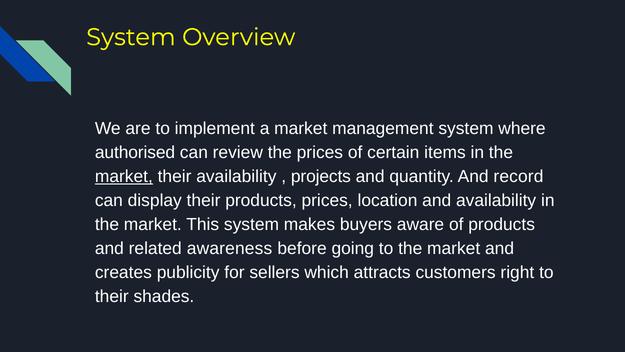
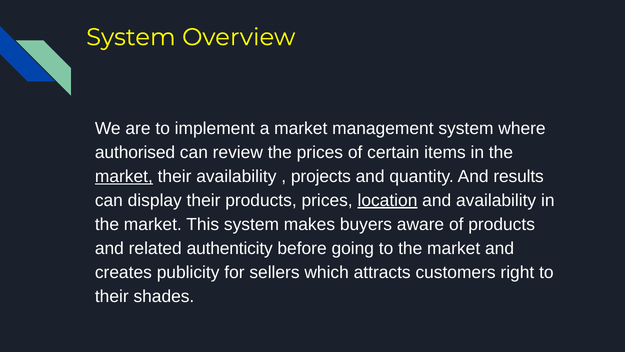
record: record -> results (519, 176)
location underline: none -> present (387, 200)
awareness: awareness -> authenticity (230, 248)
